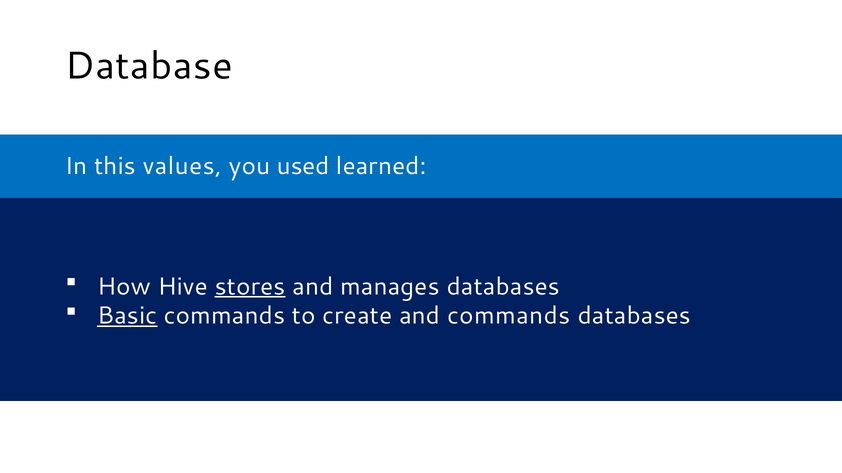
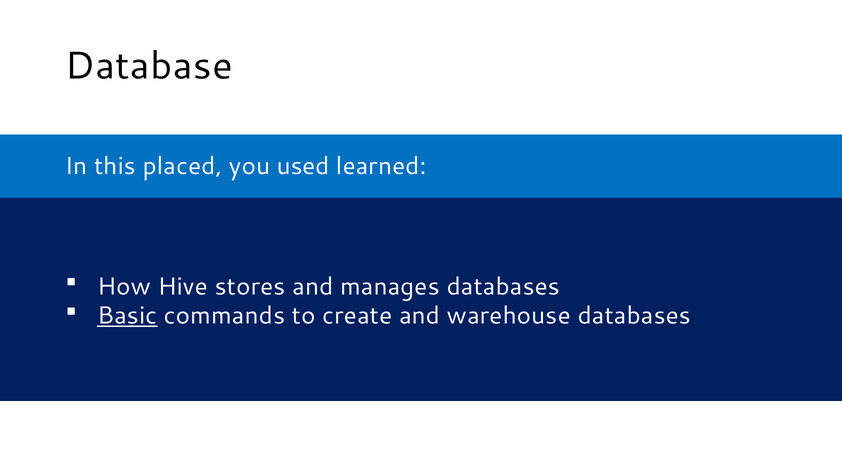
values: values -> placed (183, 166)
stores underline: present -> none (250, 287)
and commands: commands -> warehouse (509, 316)
